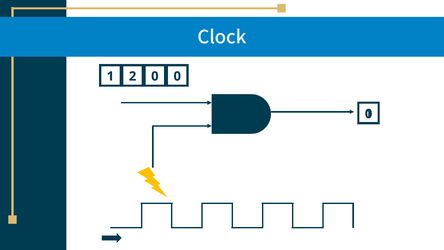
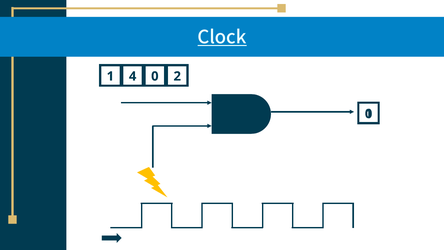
Clock underline: none -> present (222, 37)
2: 2 -> 4 (133, 76)
0 0: 0 -> 2 (177, 76)
